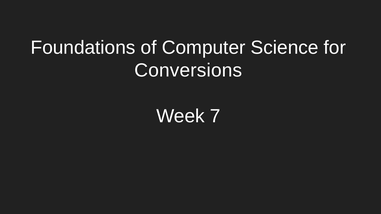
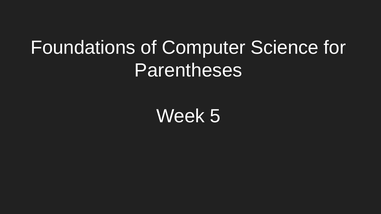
Conversions: Conversions -> Parentheses (188, 70)
7: 7 -> 5 (215, 116)
